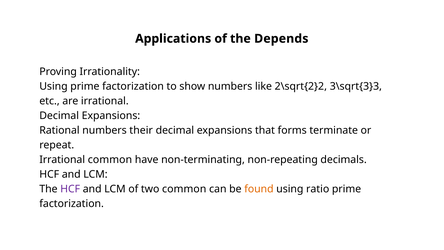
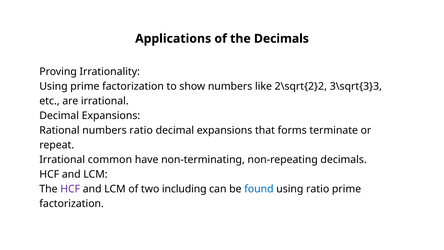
the Depends: Depends -> Decimals (281, 39)
numbers their: their -> ratio (141, 130)
two common: common -> including (184, 189)
found colour: orange -> blue (259, 189)
